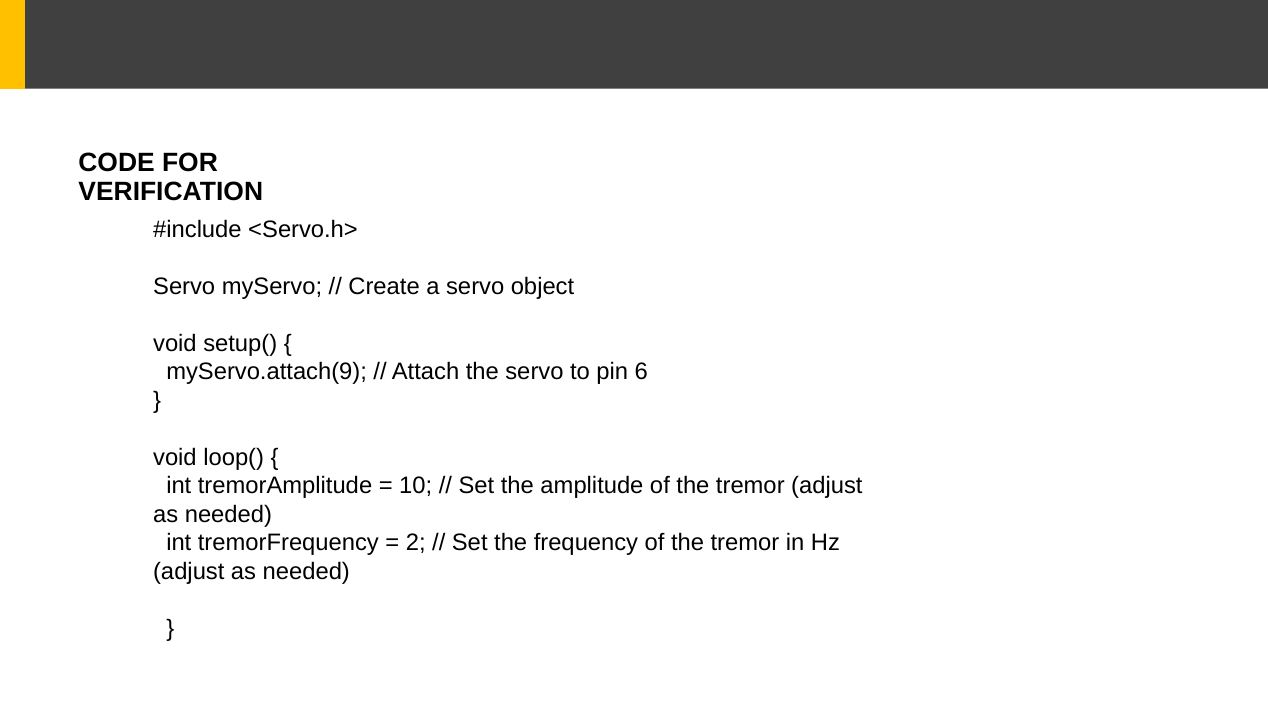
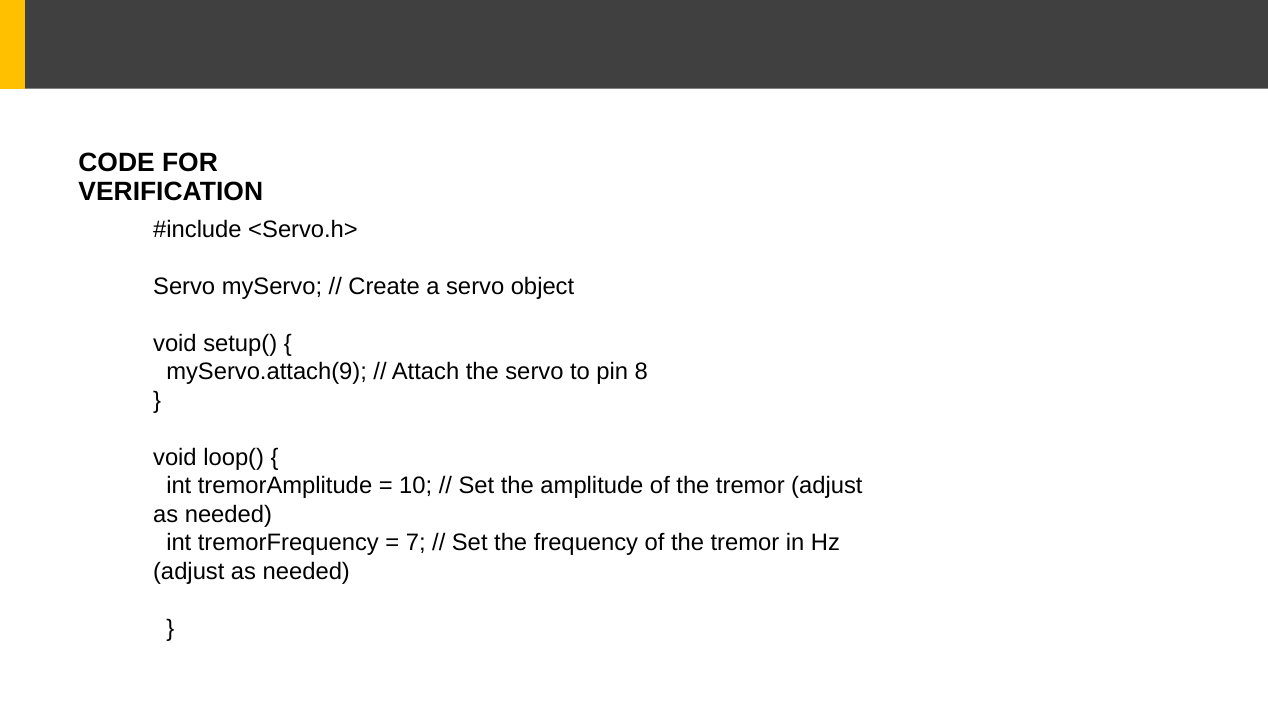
6: 6 -> 8 (641, 372)
2: 2 -> 7 (416, 543)
